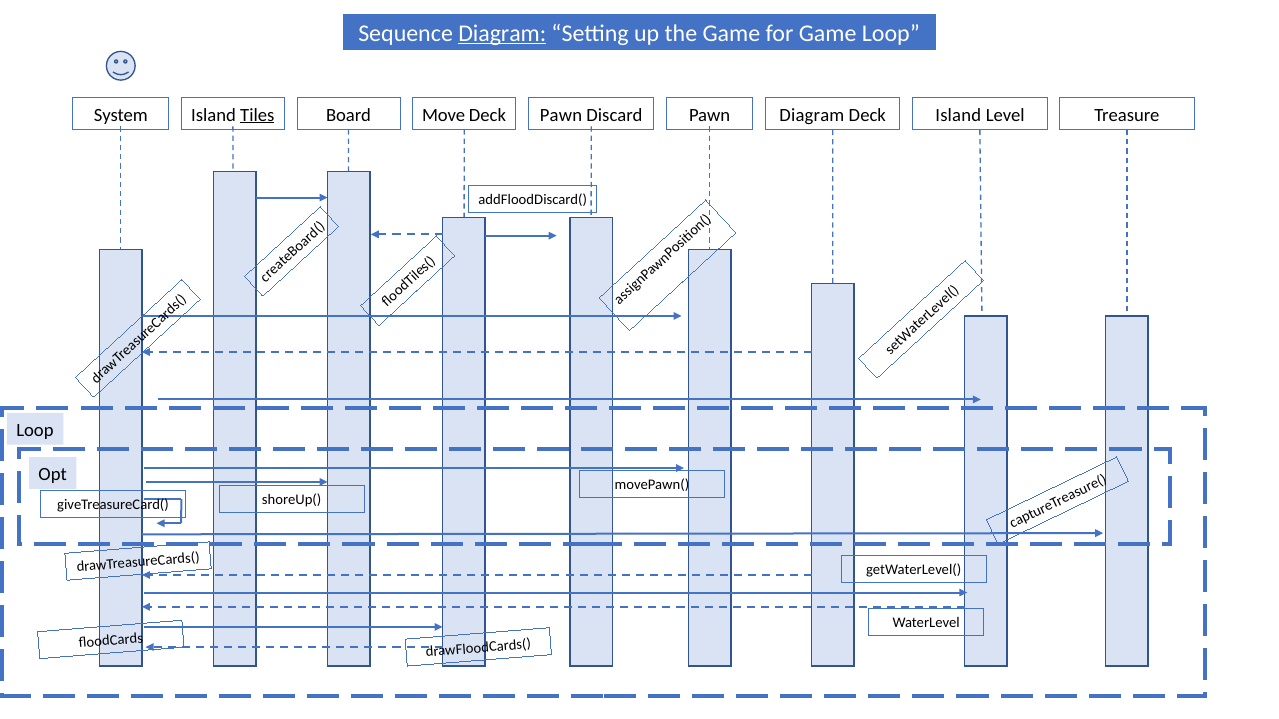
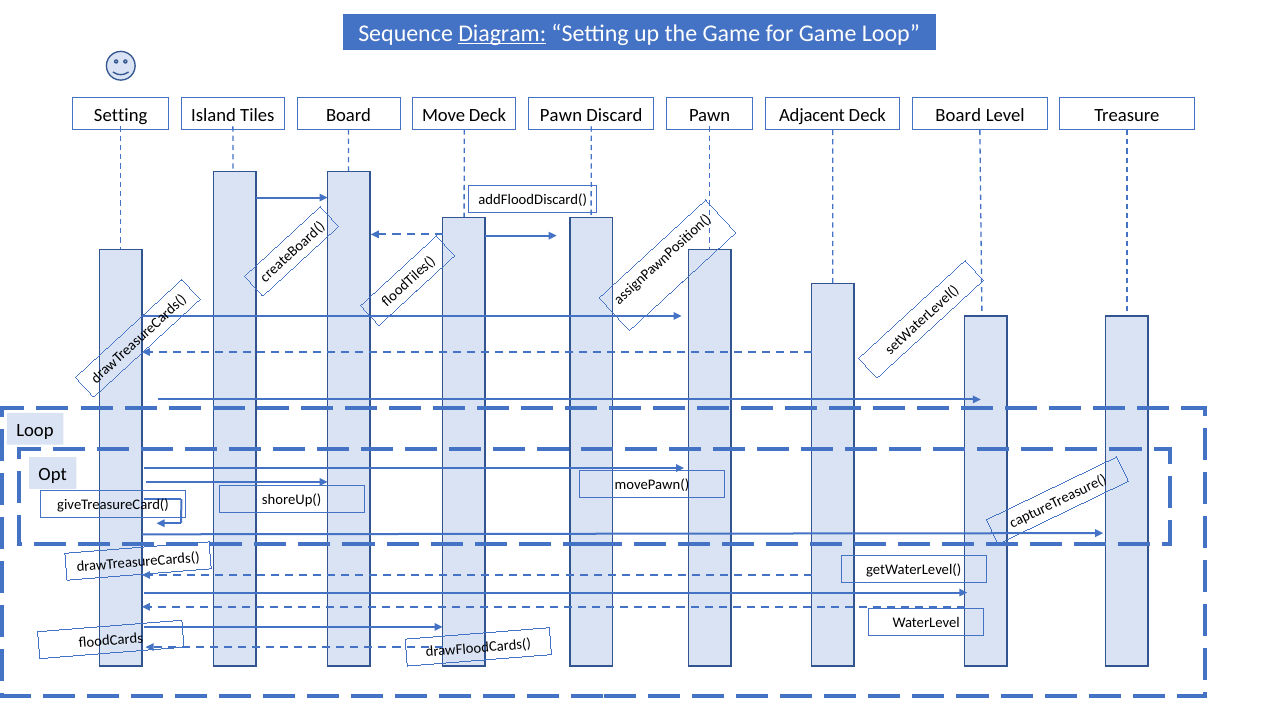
System: System -> Setting (121, 115)
Tiles underline: present -> none (257, 115)
Pawn Diagram: Diagram -> Adjacent (812, 115)
Deck Island: Island -> Board (958, 115)
